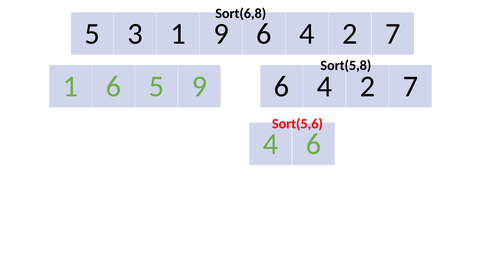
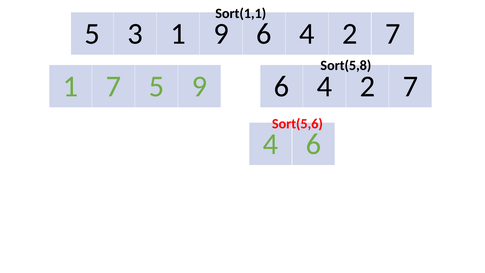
Sort(6,8: Sort(6,8 -> Sort(1,1 (241, 14)
1 6: 6 -> 7 (113, 87)
